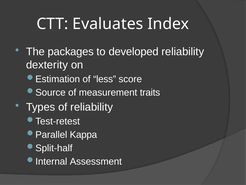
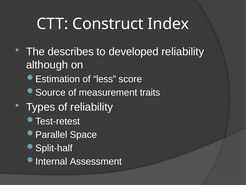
Evaluates: Evaluates -> Construct (108, 24)
packages: packages -> describes (71, 52)
dexterity: dexterity -> although (47, 65)
Kappa: Kappa -> Space (83, 134)
